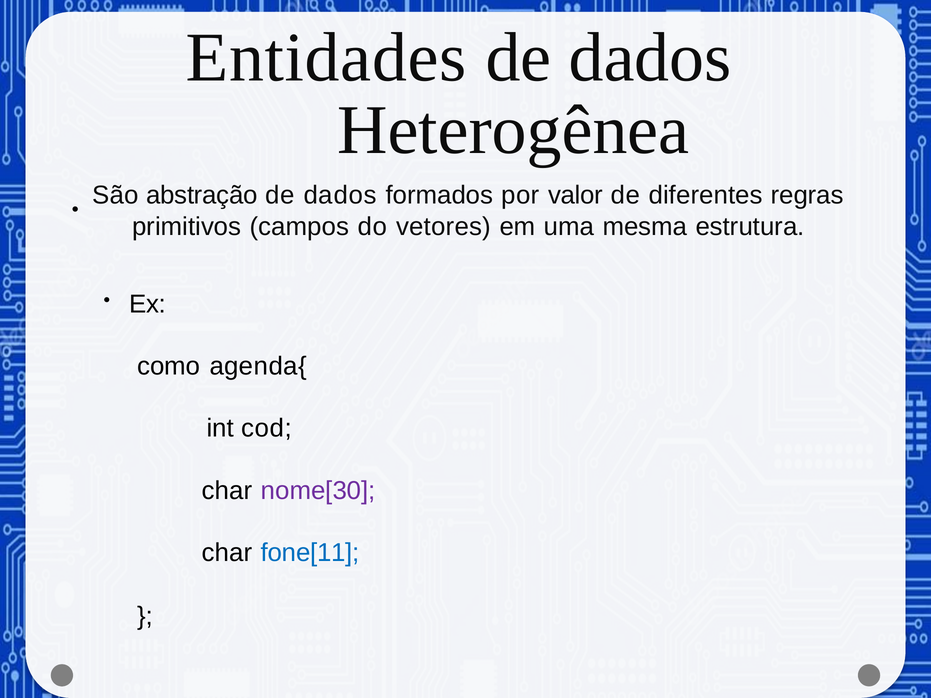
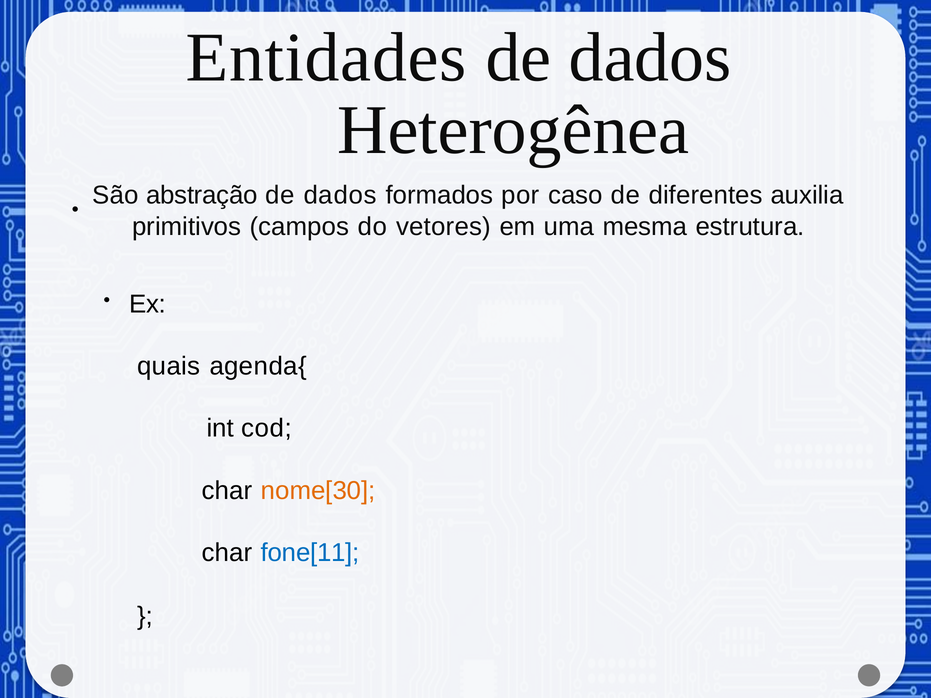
valor: valor -> caso (575, 195)
regras: regras -> auxilia (807, 195)
como: como -> quais (169, 366)
nome[30 colour: purple -> orange (318, 491)
